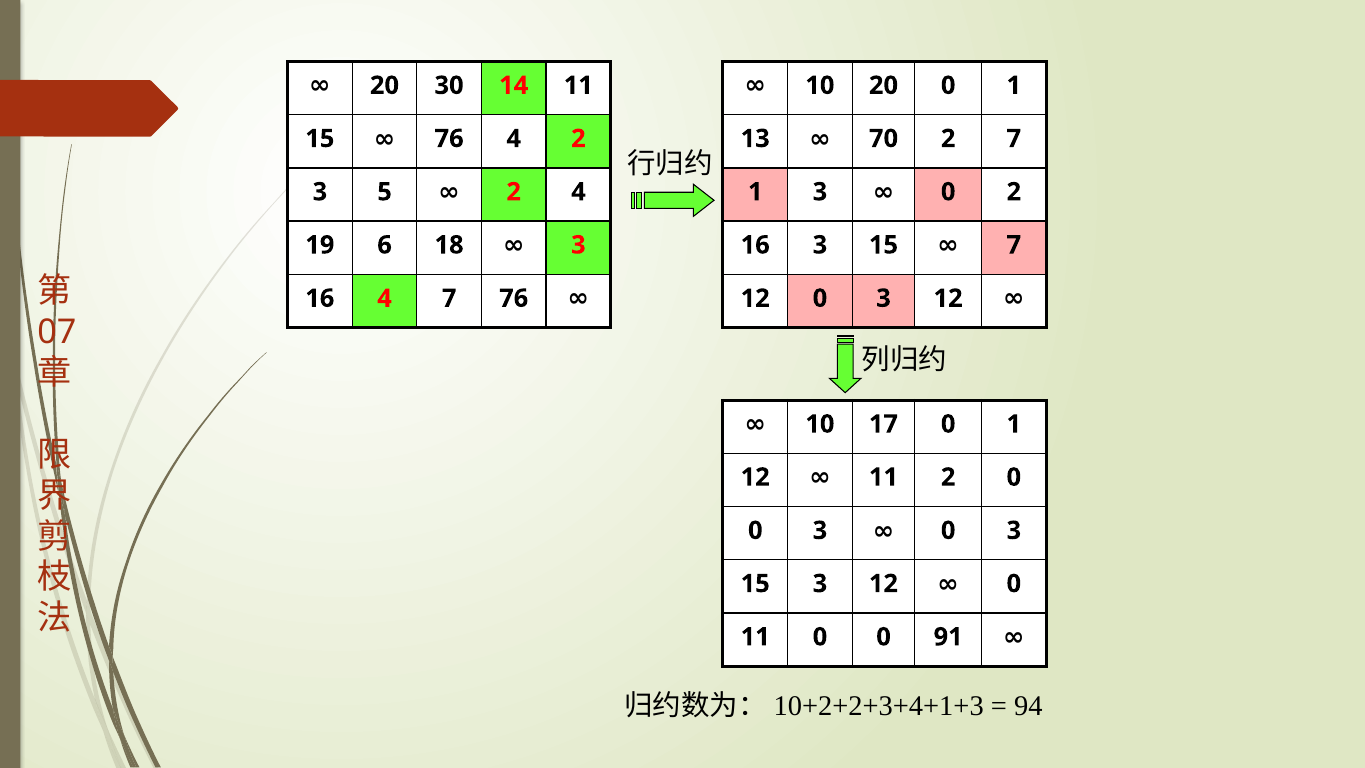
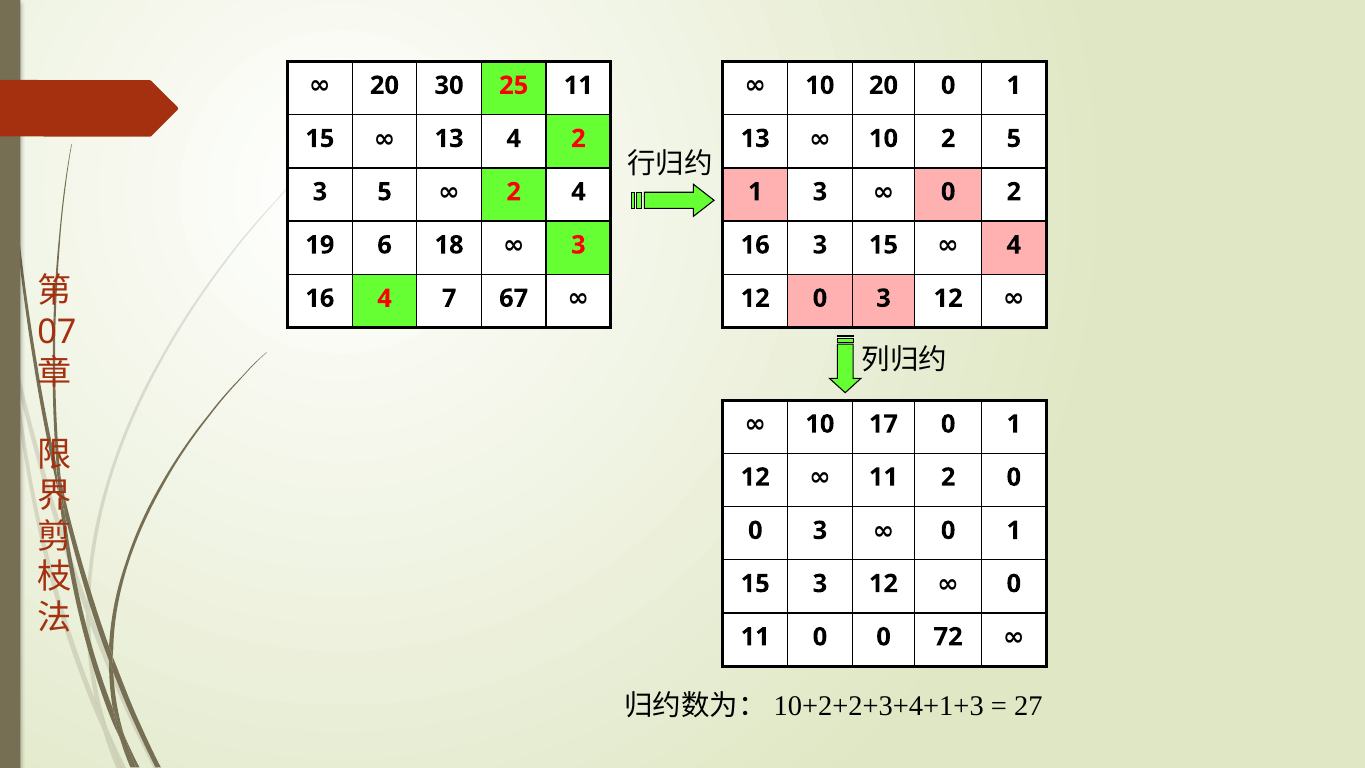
14: 14 -> 25 (514, 85)
76: 76 -> 13 (449, 139)
70: 70 -> 10 (884, 139)
2 7: 7 -> 5 (1014, 139)
7: 7 -> 4 (1014, 245)
7 76: 76 -> 67 (514, 298)
3: 3 -> 1 (1014, 530)
91: 91 -> 72 (948, 637)
94: 94 -> 27 (1028, 706)
